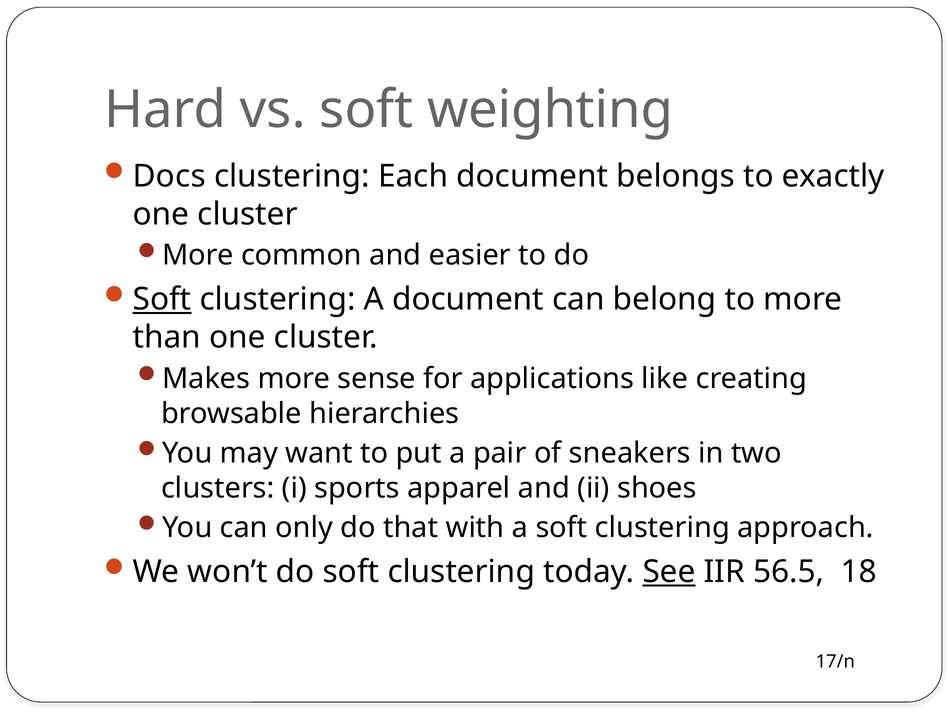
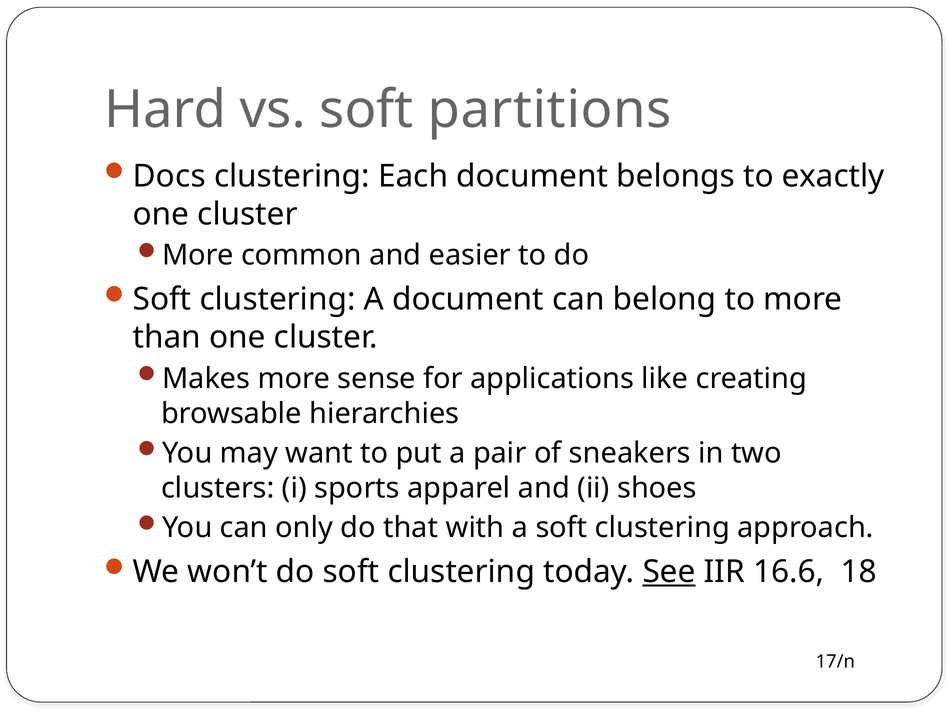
weighting: weighting -> partitions (550, 110)
Soft underline: present -> none (162, 299)
56.5: 56.5 -> 16.6 (789, 572)
